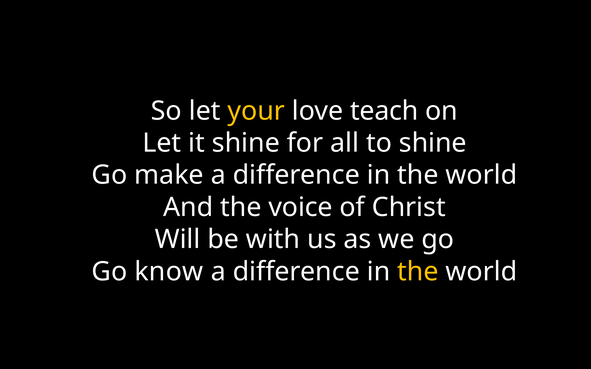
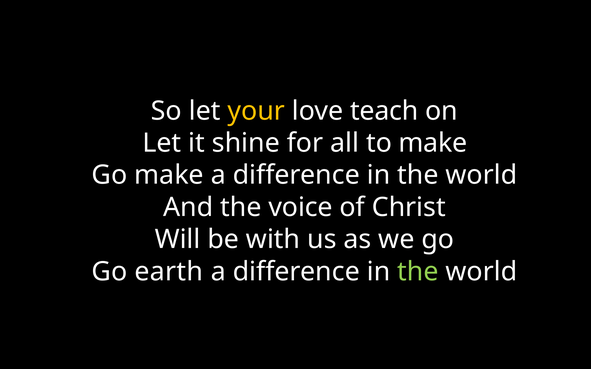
to shine: shine -> make (433, 143)
know: know -> earth (169, 272)
the colour: yellow -> light green (418, 272)
